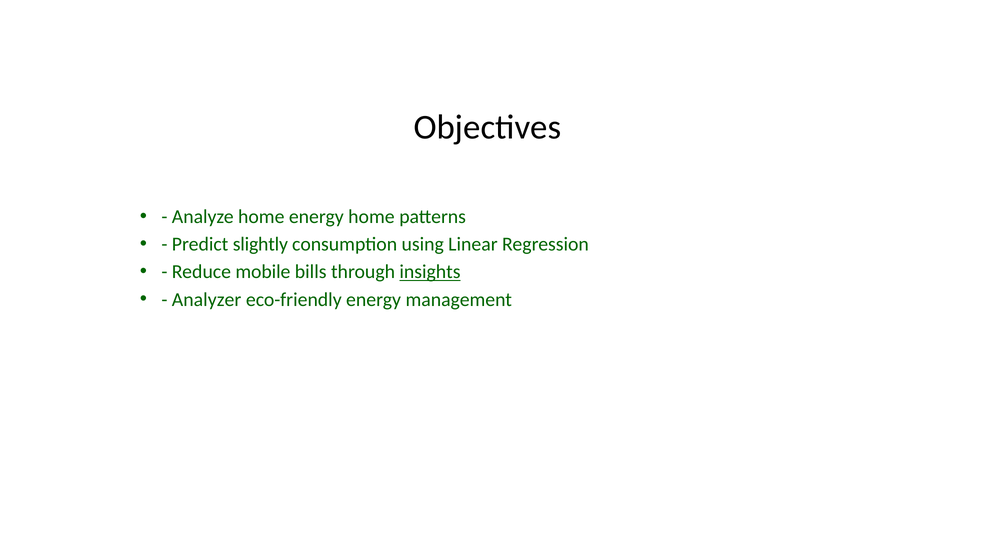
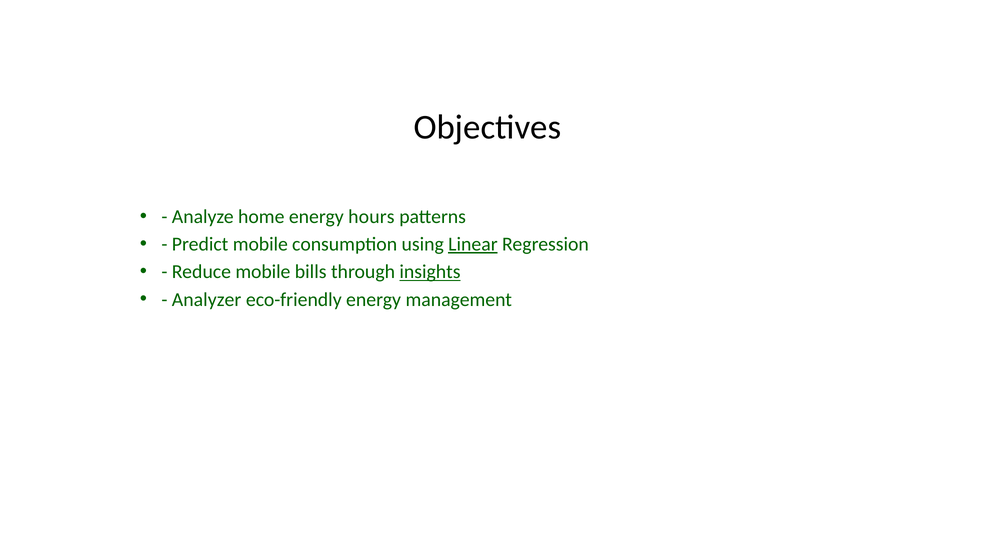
energy home: home -> hours (371, 217)
Predict slightly: slightly -> mobile (260, 244)
Linear underline: none -> present (473, 244)
